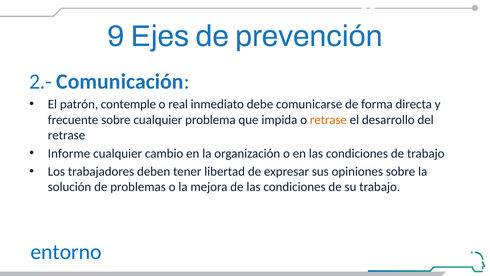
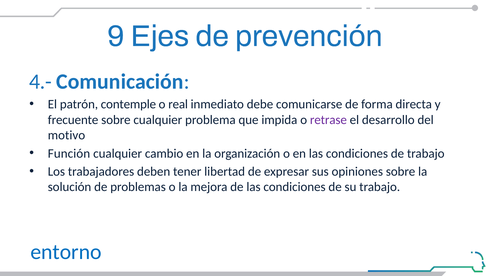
2.-: 2.- -> 4.- (40, 81)
retrase colour: orange -> purple (328, 120)
retrase: retrase -> motivo (66, 135)
Informe: Informe -> Función (69, 153)
